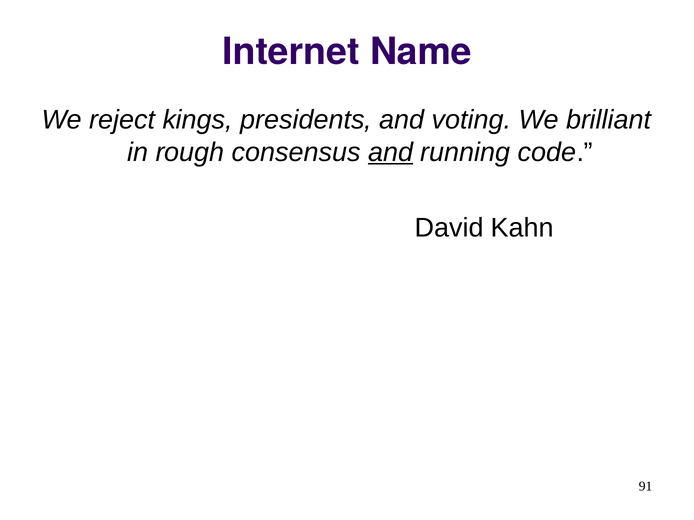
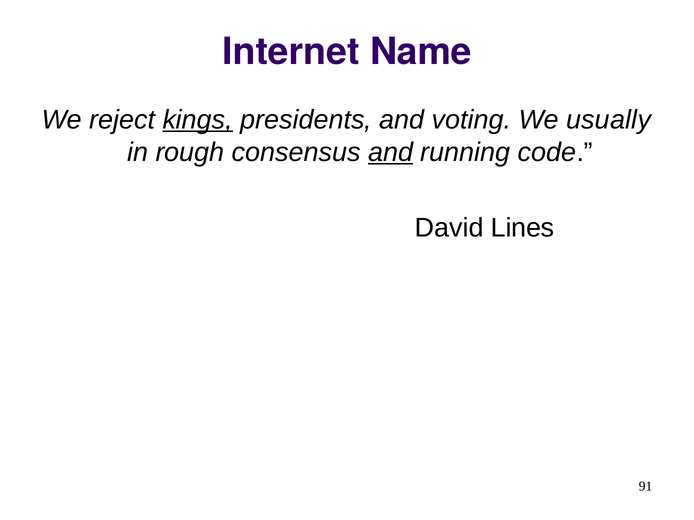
kings underline: none -> present (198, 120)
brilliant: brilliant -> usually (609, 120)
Kahn: Kahn -> Lines (523, 228)
